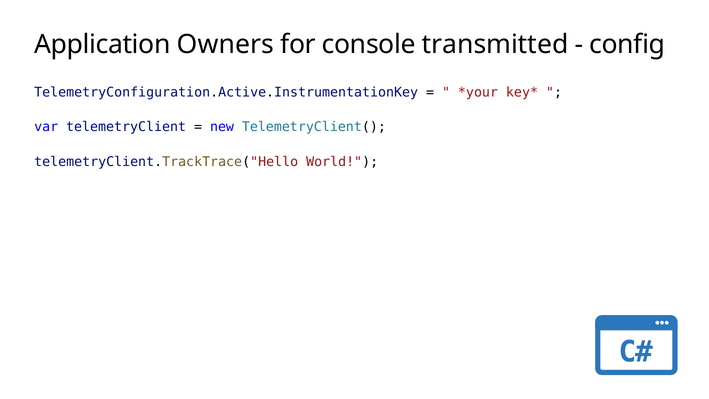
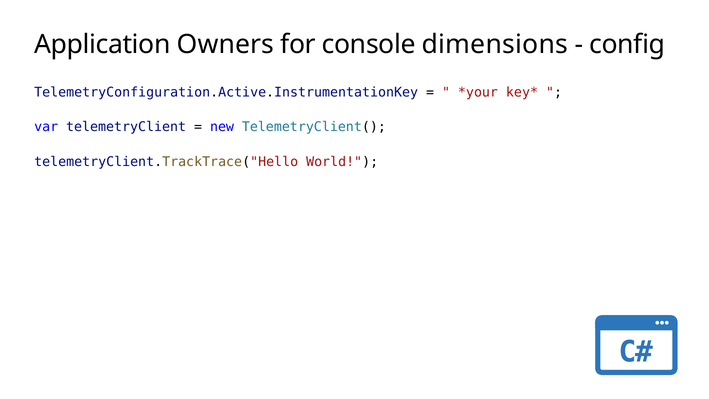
transmitted: transmitted -> dimensions (495, 44)
